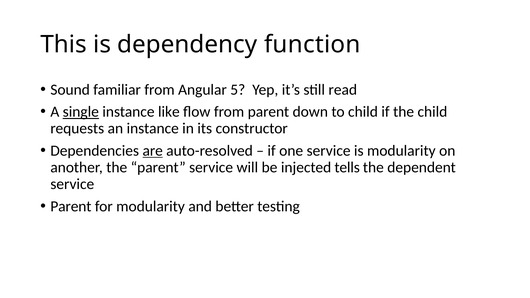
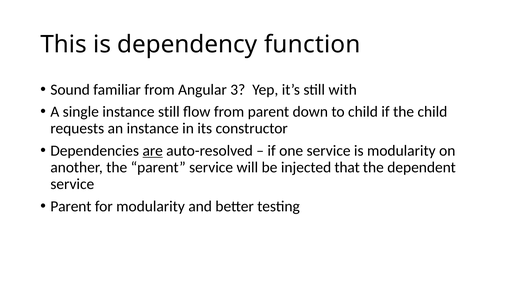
5: 5 -> 3 (238, 90)
read: read -> with (343, 90)
single underline: present -> none (81, 112)
instance like: like -> still (169, 112)
tells: tells -> that (347, 167)
